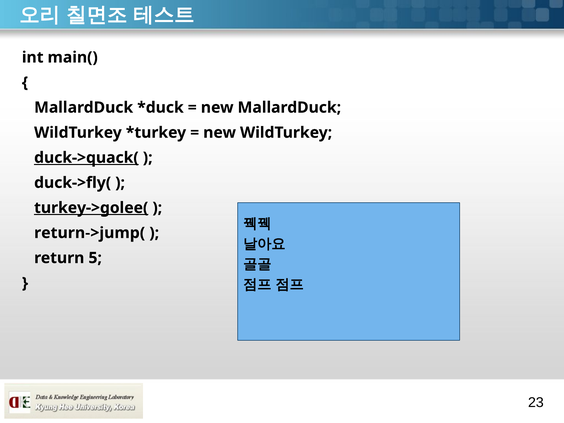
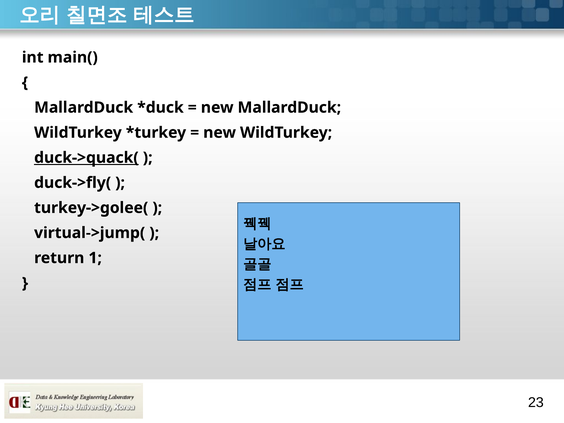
turkey->golee( underline: present -> none (91, 208)
return->jump(: return->jump( -> virtual->jump( (90, 233)
5: 5 -> 1 (95, 258)
